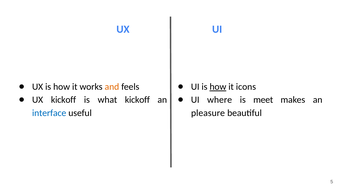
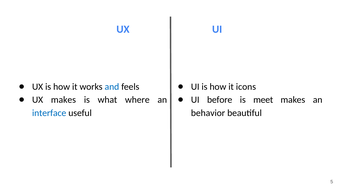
and colour: orange -> blue (112, 87)
how underline: present -> none (218, 87)
UX kickoff: kickoff -> makes (63, 100)
what kickoff: kickoff -> where (137, 100)
where: where -> before (220, 100)
pleasure: pleasure -> behavior (208, 113)
